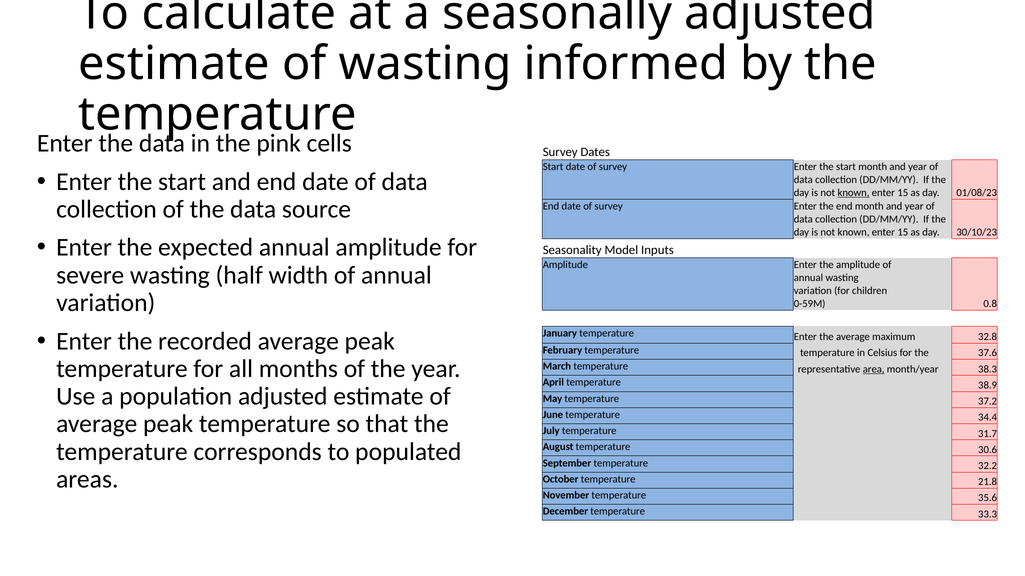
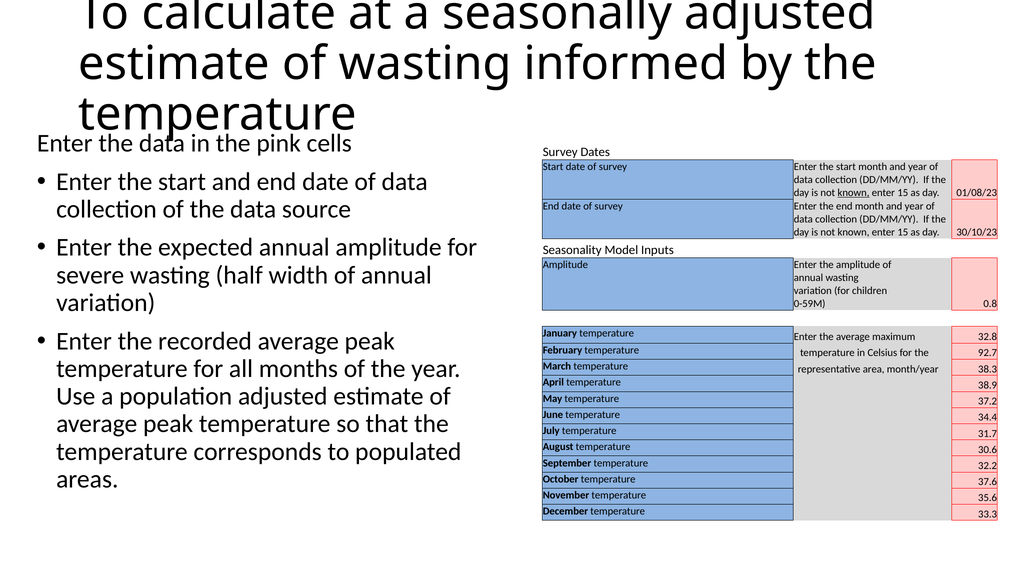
37.6: 37.6 -> 92.7 (988, 353)
area underline: present -> none (874, 369)
21.8: 21.8 -> 37.6 (988, 482)
